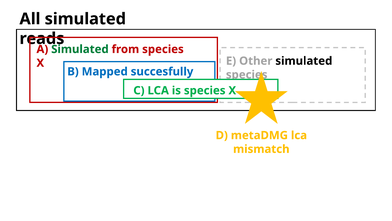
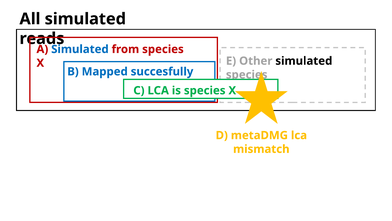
Simulated colour: green -> blue (80, 49)
